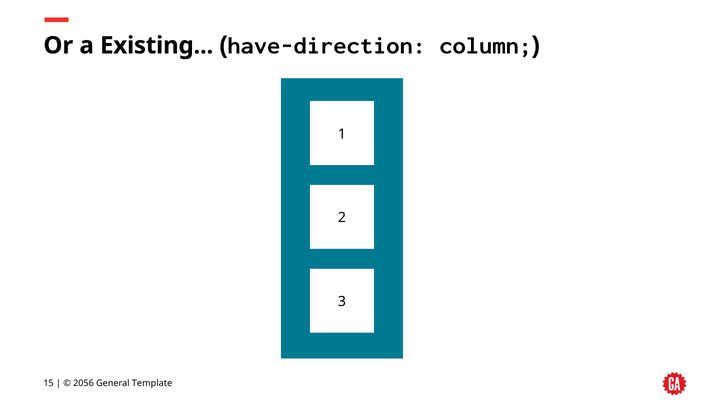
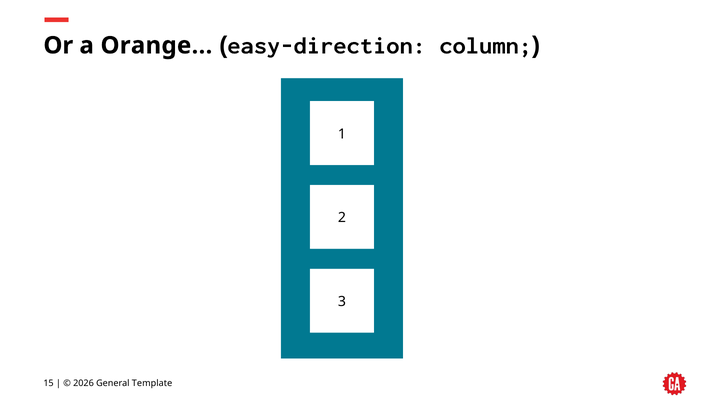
Existing: Existing -> Orange (156, 46)
have-direction: have-direction -> easy-direction (327, 46)
2056: 2056 -> 2026 (83, 384)
